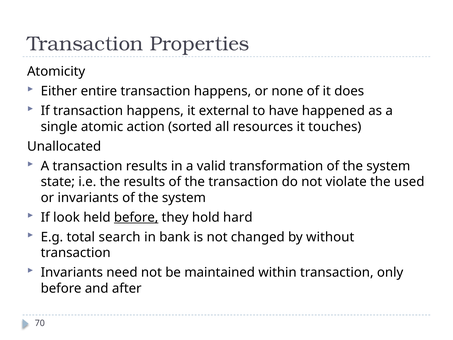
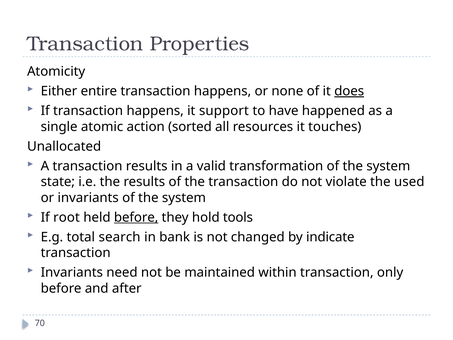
does underline: none -> present (349, 91)
external: external -> support (224, 111)
look: look -> root (66, 217)
hard: hard -> tools (238, 217)
without: without -> indicate (330, 237)
